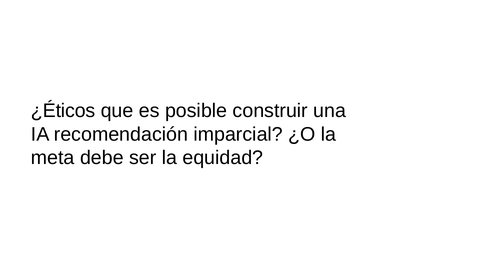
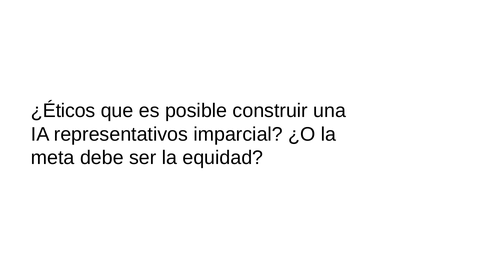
recomendación: recomendación -> representativos (121, 134)
